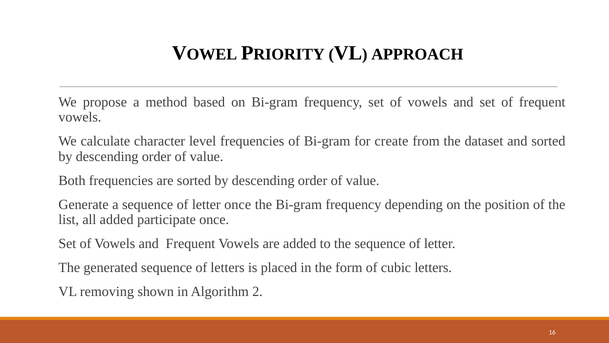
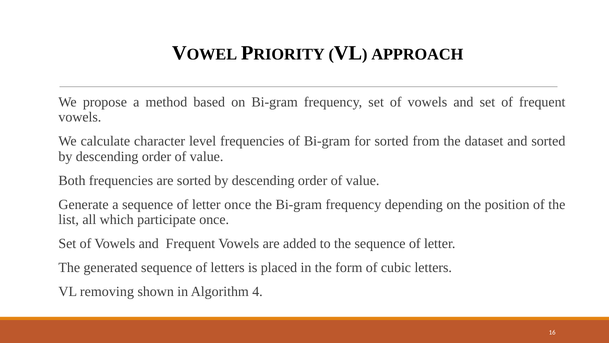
for create: create -> sorted (392, 141)
all added: added -> which (117, 219)
2: 2 -> 4 (258, 291)
